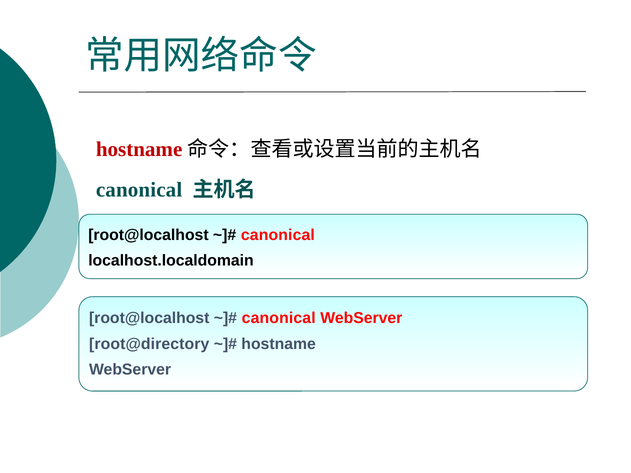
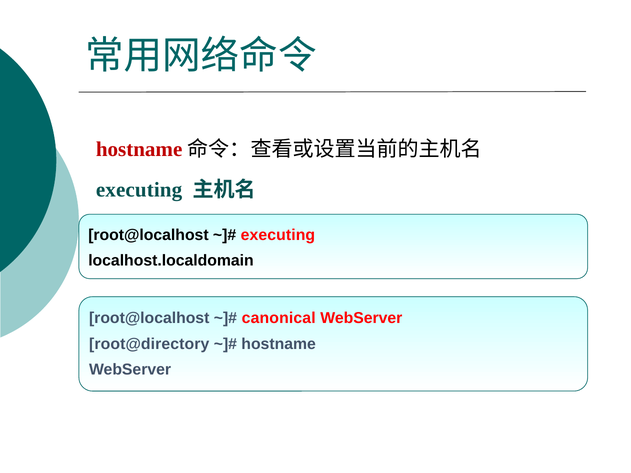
canonical: canonical -> executing (139, 190)
canonical: canonical -> executing (278, 235)
